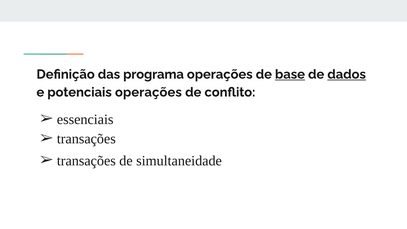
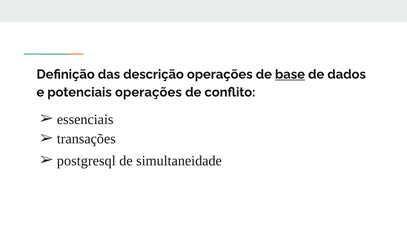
programa: programa -> descrição (153, 74)
dados underline: present -> none (347, 74)
transações: transações -> postgresql (86, 161)
